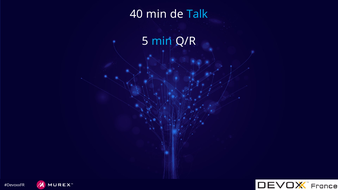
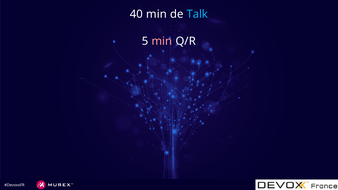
min colour: light blue -> pink (162, 41)
